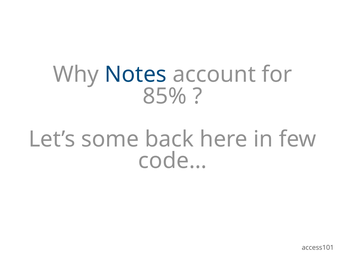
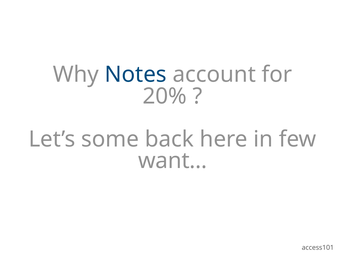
85%: 85% -> 20% (165, 96)
code…: code… -> want… (173, 161)
